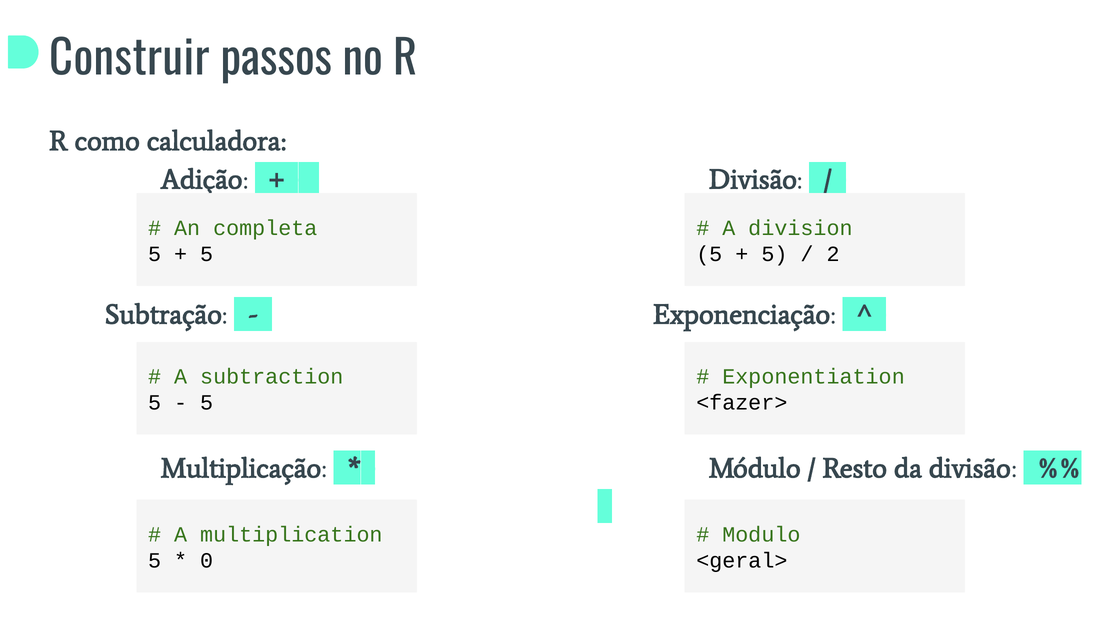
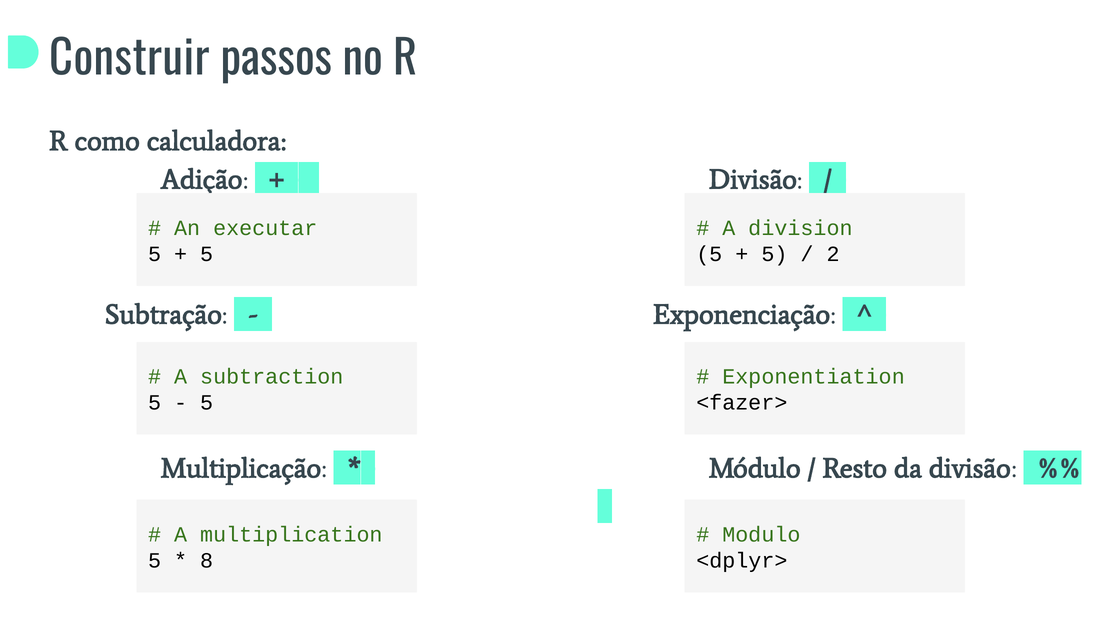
completa: completa -> executar (265, 228)
0: 0 -> 8 (207, 561)
<geral>: <geral> -> <dplyr> (742, 561)
